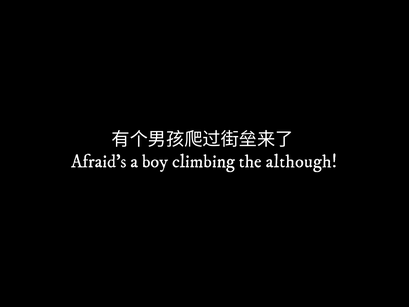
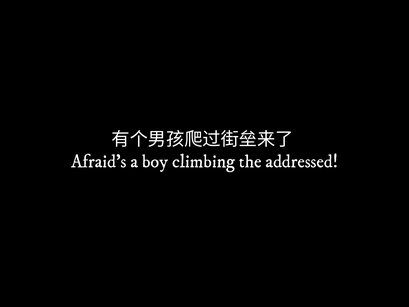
although: although -> addressed (302, 161)
